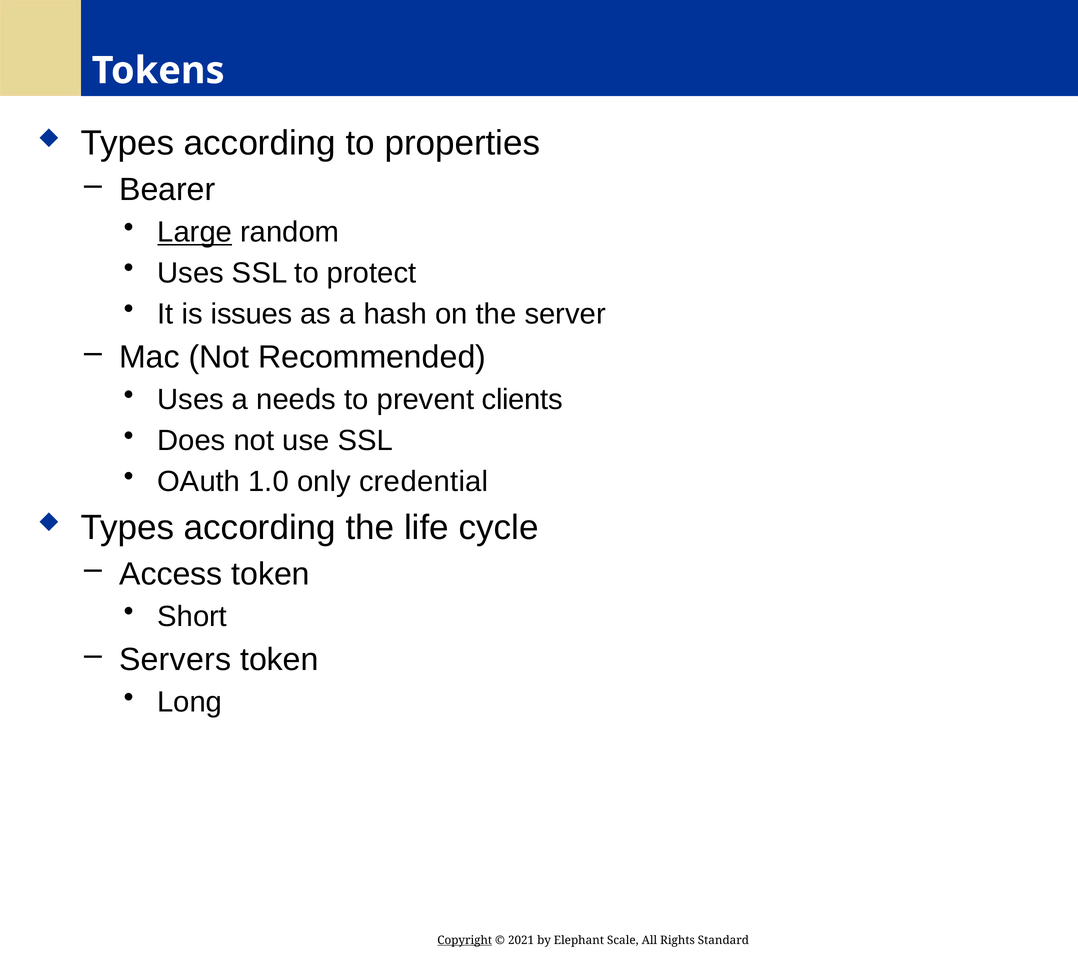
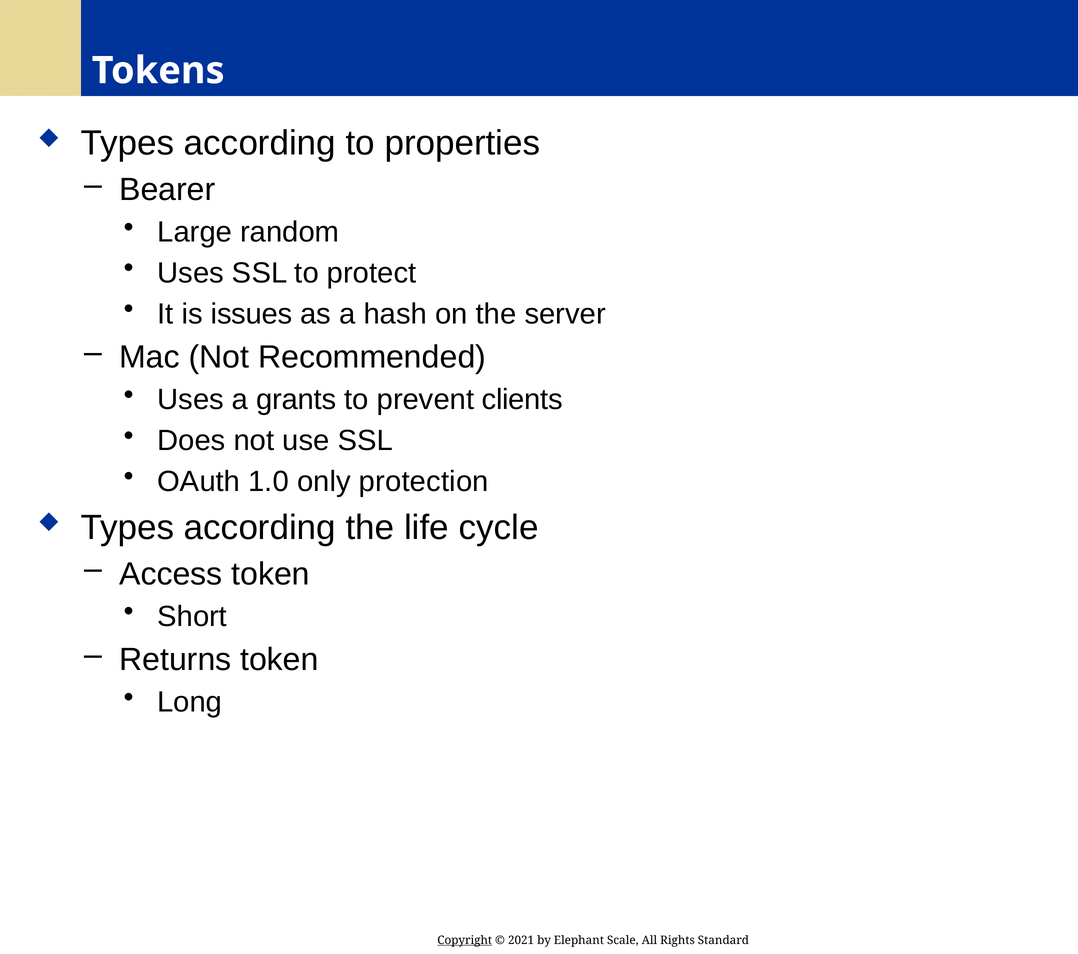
Large underline: present -> none (195, 232)
needs: needs -> grants (296, 400)
credential: credential -> protection (424, 482)
Servers: Servers -> Returns (175, 660)
